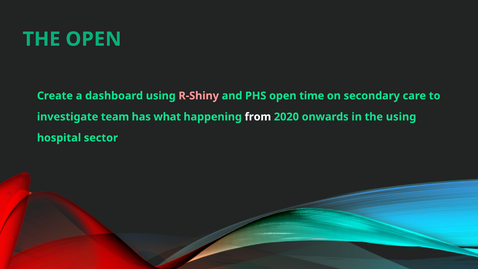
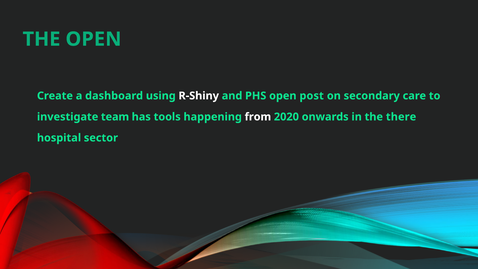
R-Shiny colour: pink -> white (199, 96)
time: time -> post (312, 96)
what: what -> tools (167, 117)
the using: using -> there (401, 117)
